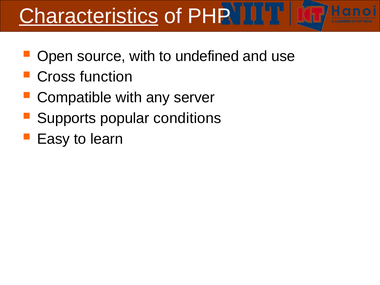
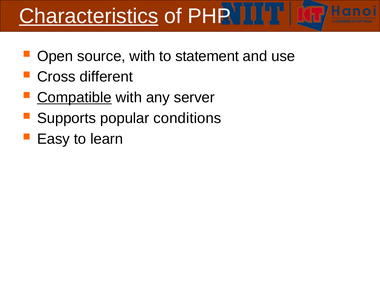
undefined: undefined -> statement (207, 56)
function: function -> different (106, 77)
Compatible underline: none -> present (74, 98)
